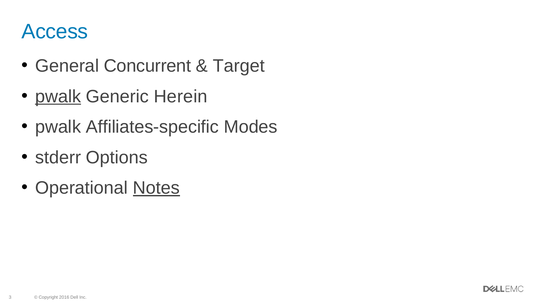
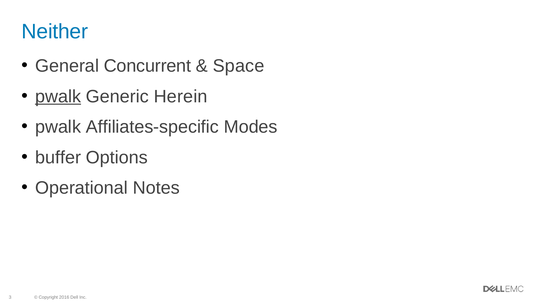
Access: Access -> Neither (55, 32)
Target: Target -> Space (239, 66)
stderr: stderr -> buffer (58, 158)
Notes underline: present -> none (156, 188)
